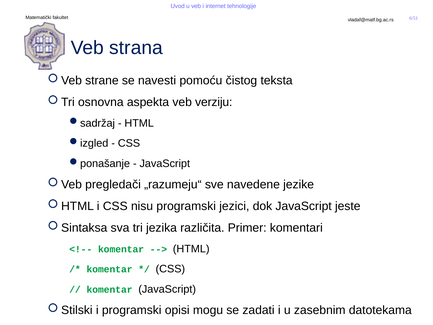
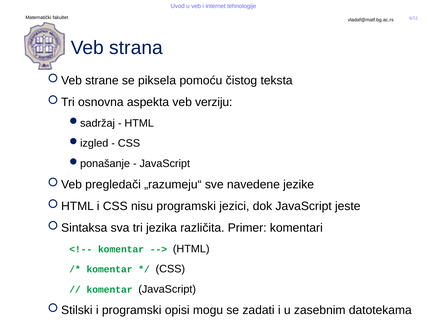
navesti: navesti -> piksela (157, 81)
